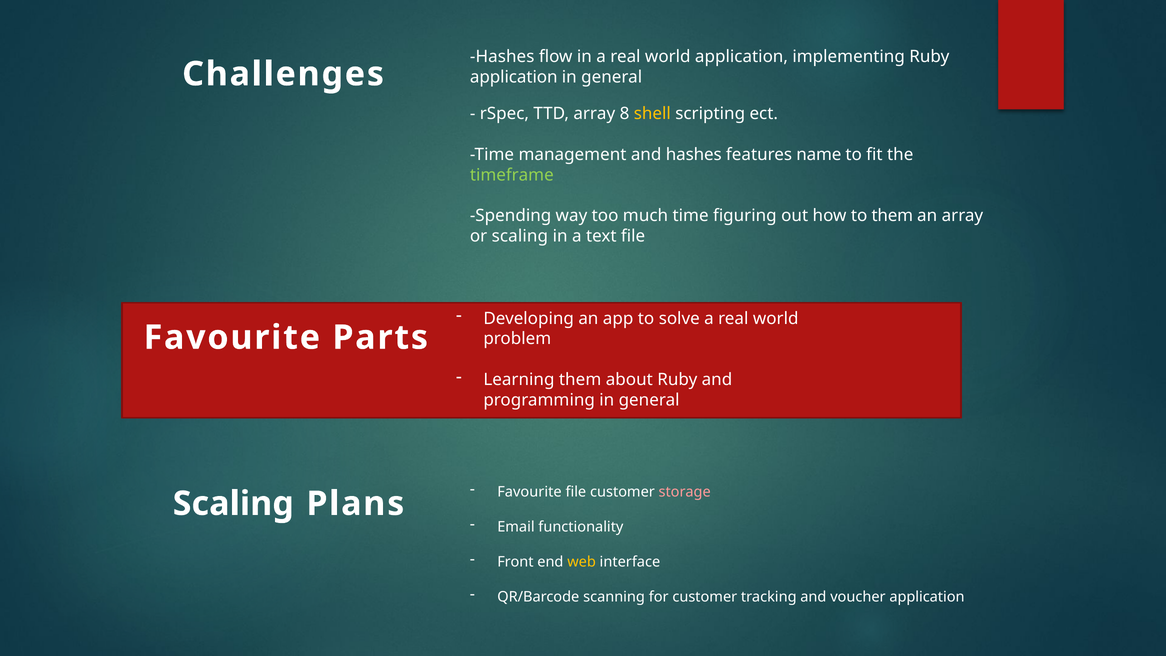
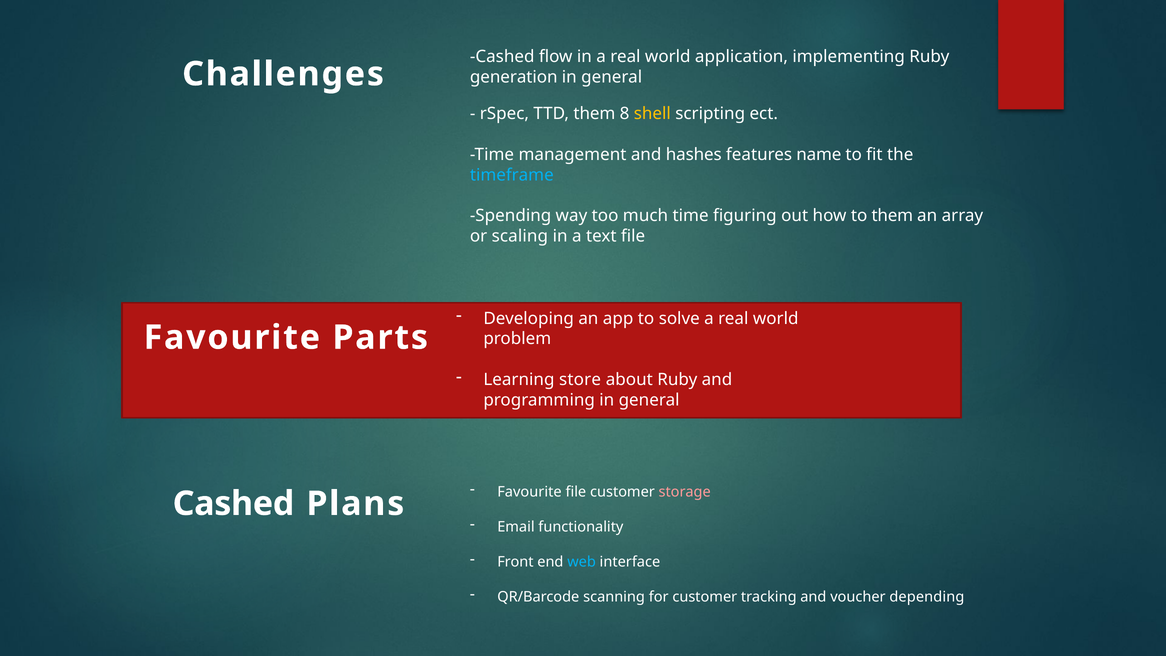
Hashes: Hashes -> Cashed (502, 57)
application: application -> generation (514, 77)
TTD array: array -> them (594, 114)
timeframe colour: light green -> light blue (512, 175)
Learning them: them -> store (580, 380)
Scaling: Scaling -> Cashed (233, 504)
web colour: yellow -> light blue (582, 562)
voucher application: application -> depending (927, 597)
